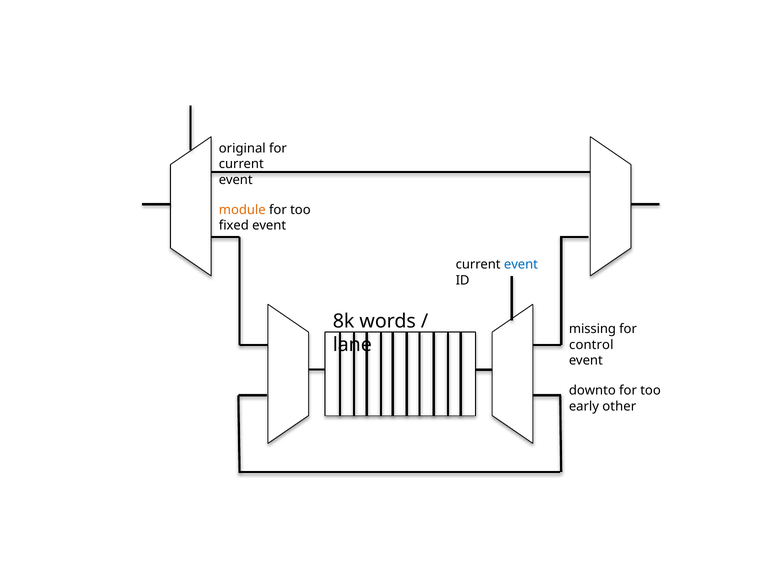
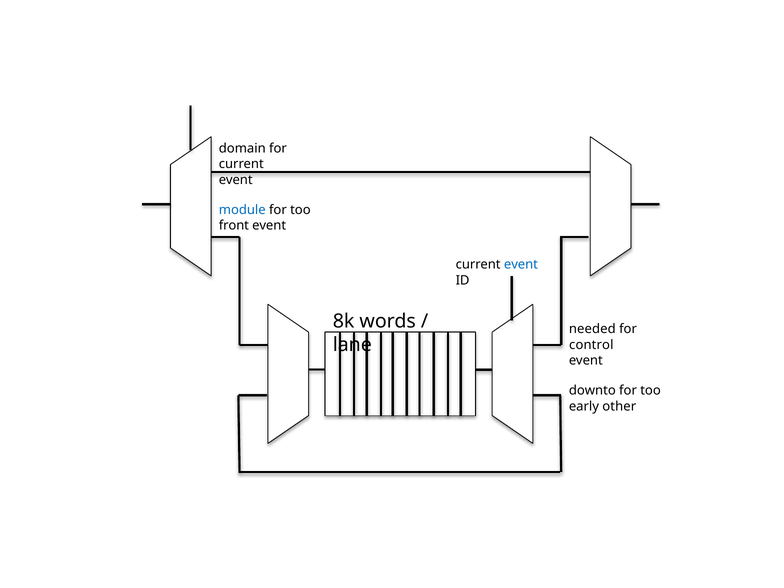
original: original -> domain (242, 148)
module colour: orange -> blue (242, 210)
fixed: fixed -> front (234, 226)
missing: missing -> needed (592, 329)
